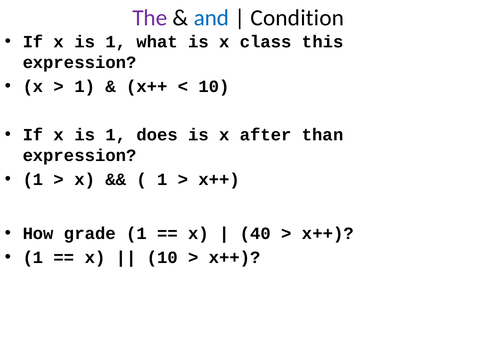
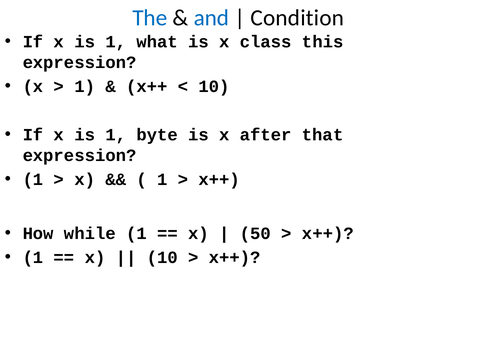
The colour: purple -> blue (150, 18)
does: does -> byte (157, 135)
than: than -> that (323, 135)
grade: grade -> while (90, 233)
40: 40 -> 50 (255, 233)
